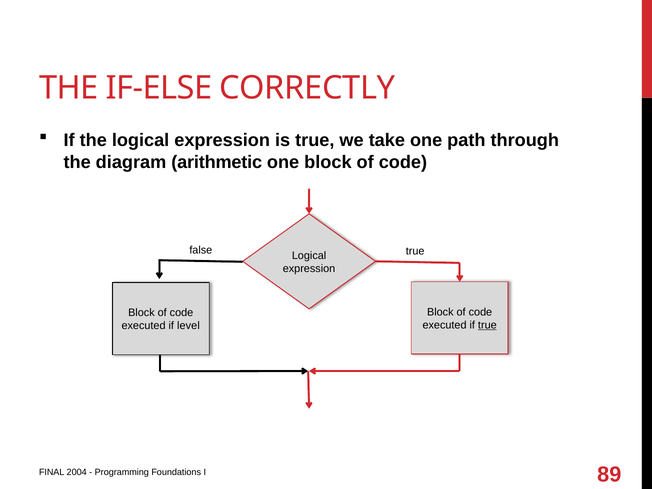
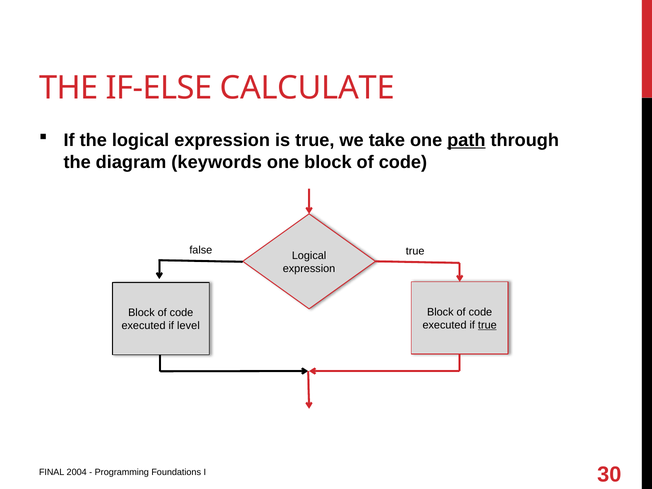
CORRECTLY: CORRECTLY -> CALCULATE (307, 88)
path underline: none -> present (466, 140)
arithmetic: arithmetic -> keywords (217, 162)
89: 89 -> 30 (609, 475)
